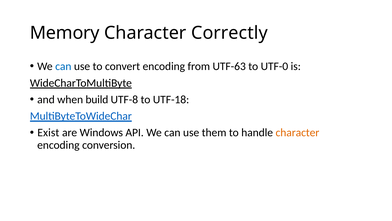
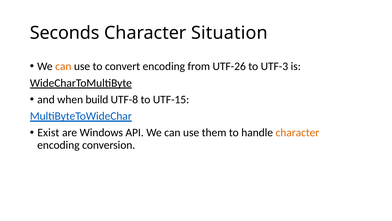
Memory: Memory -> Seconds (65, 33)
Correctly: Correctly -> Situation (229, 33)
can colour: blue -> orange (63, 66)
UTF-63: UTF-63 -> UTF-26 (229, 66)
UTF-0: UTF-0 -> UTF-3 (274, 66)
UTF-18: UTF-18 -> UTF-15 (171, 99)
